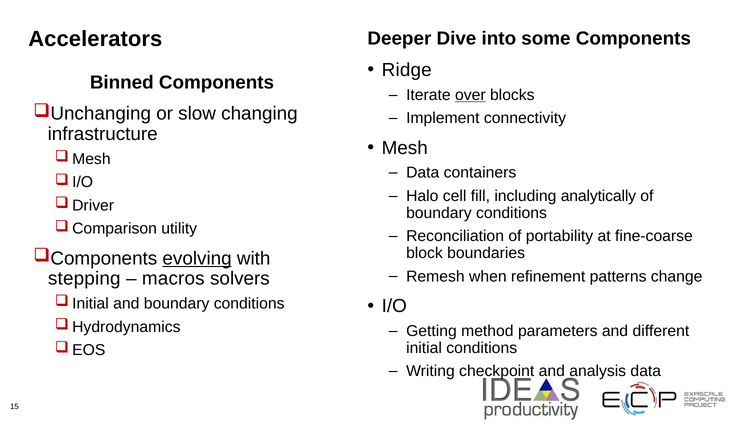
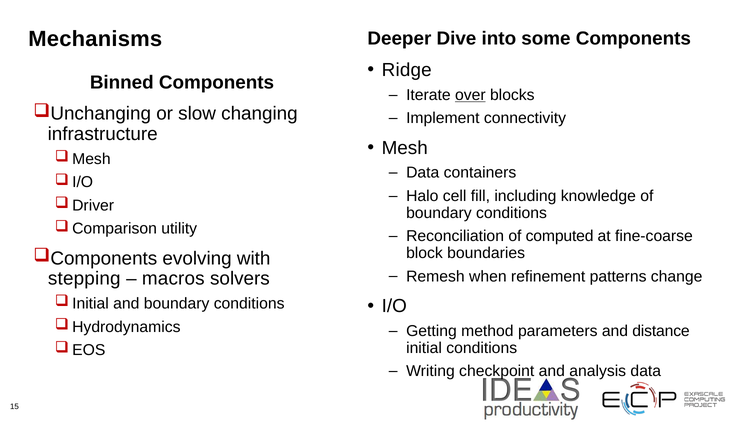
Accelerators: Accelerators -> Mechanisms (95, 39)
analytically: analytically -> knowledge (598, 196)
portability: portability -> computed (560, 236)
evolving underline: present -> none (197, 258)
different: different -> distance (661, 331)
